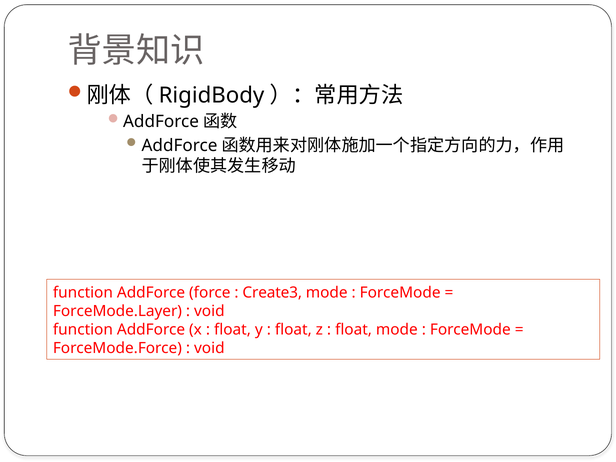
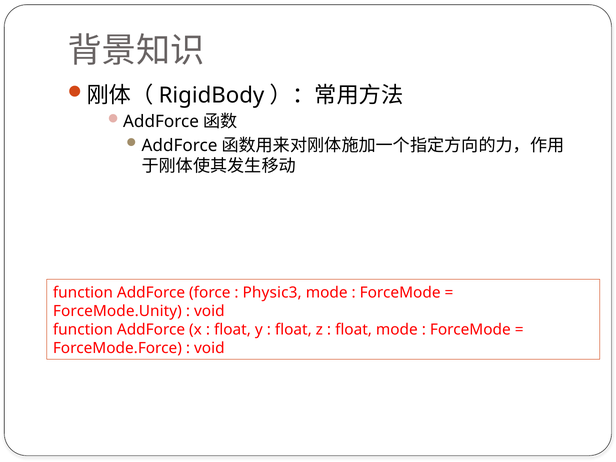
Create3: Create3 -> Physic3 (272, 293)
ForceMode.Layer: ForceMode.Layer -> ForceMode.Unity (117, 311)
